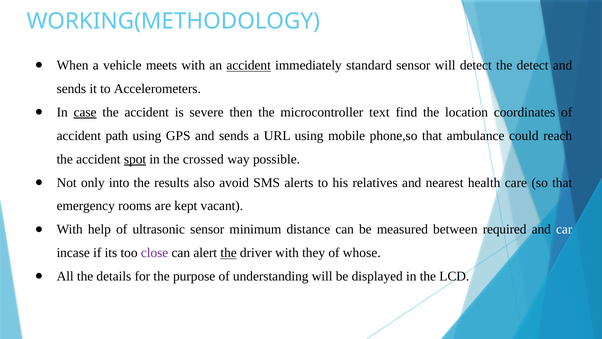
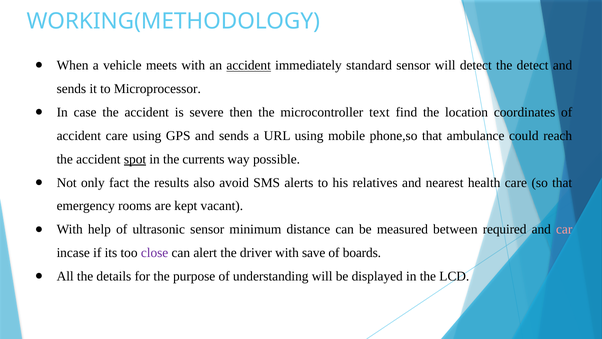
Accelerometers: Accelerometers -> Microprocessor (157, 89)
case underline: present -> none (85, 112)
accident path: path -> care (117, 136)
crossed: crossed -> currents (204, 159)
into: into -> fact (119, 182)
car colour: white -> pink (564, 229)
the underline: present -> none (229, 253)
they: they -> save (314, 253)
whose: whose -> boards (362, 253)
